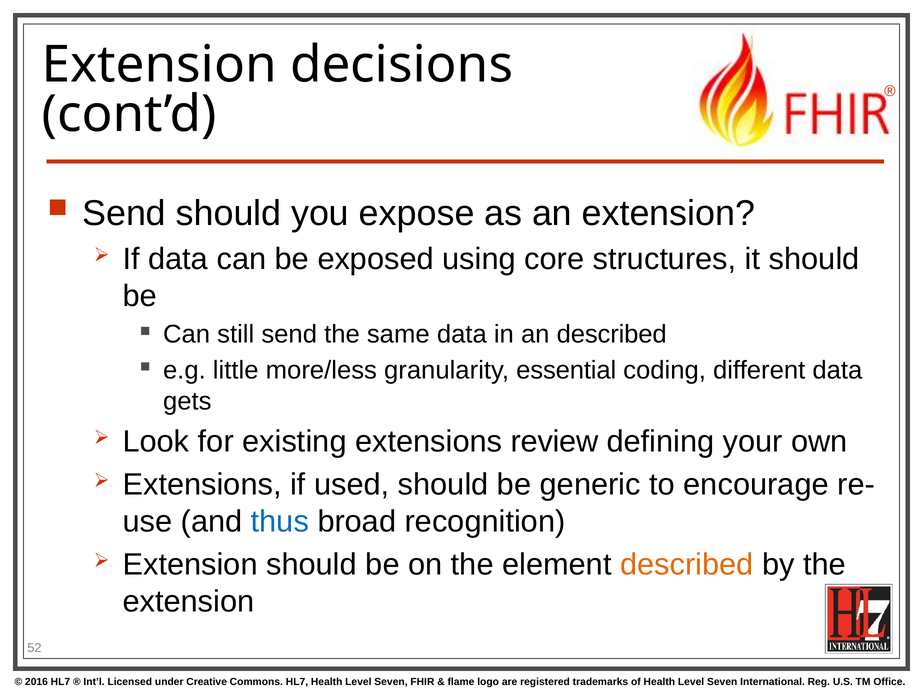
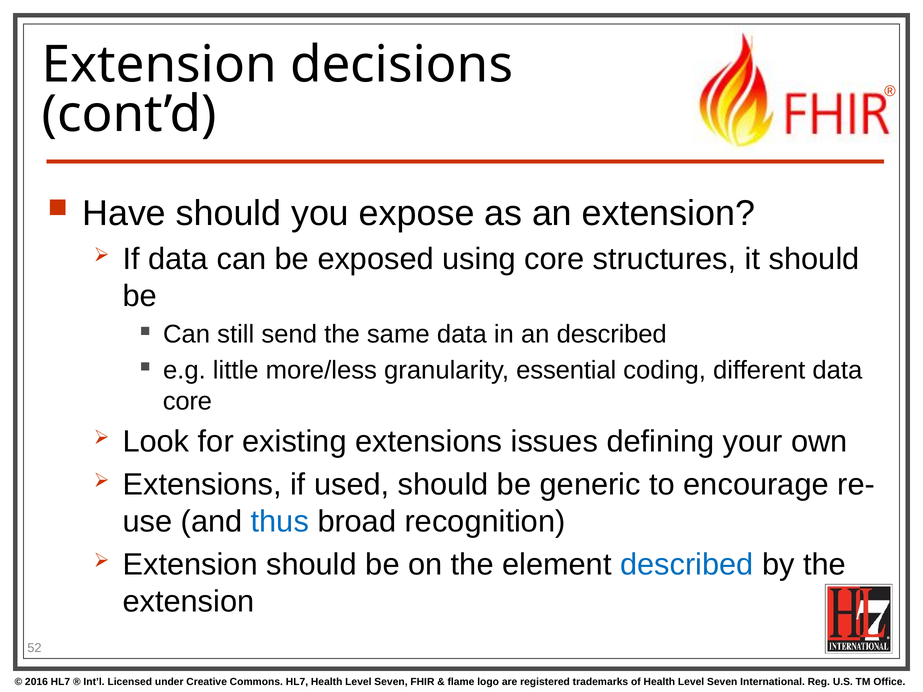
Send: Send -> Have (124, 213)
gets: gets -> core (187, 401)
review: review -> issues (554, 442)
described colour: orange -> blue (687, 565)
